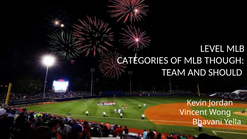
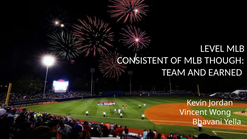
CATEGORIES: CATEGORIES -> CONSISTENT (143, 60)
SHOULD: SHOULD -> EARNED (225, 72)
